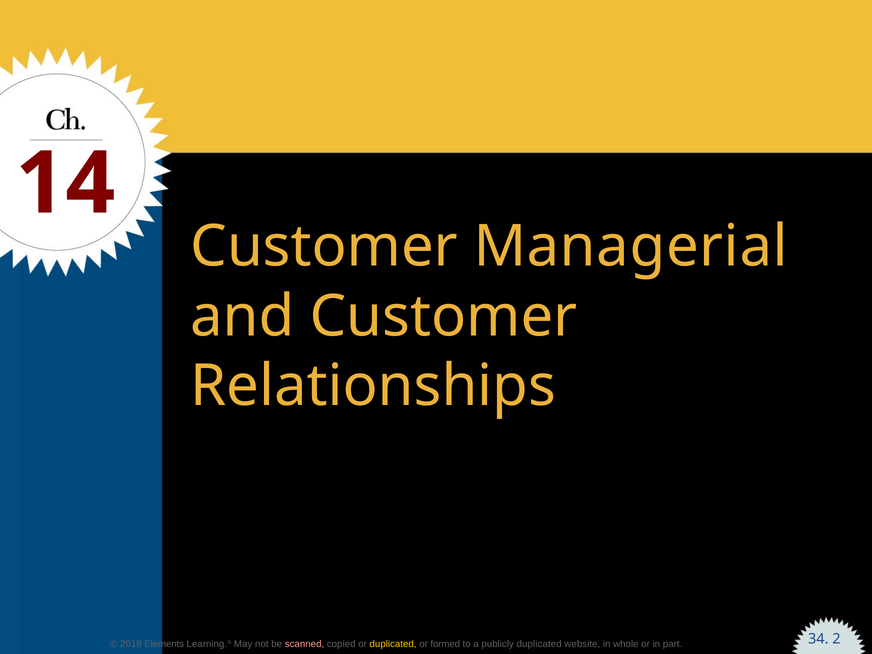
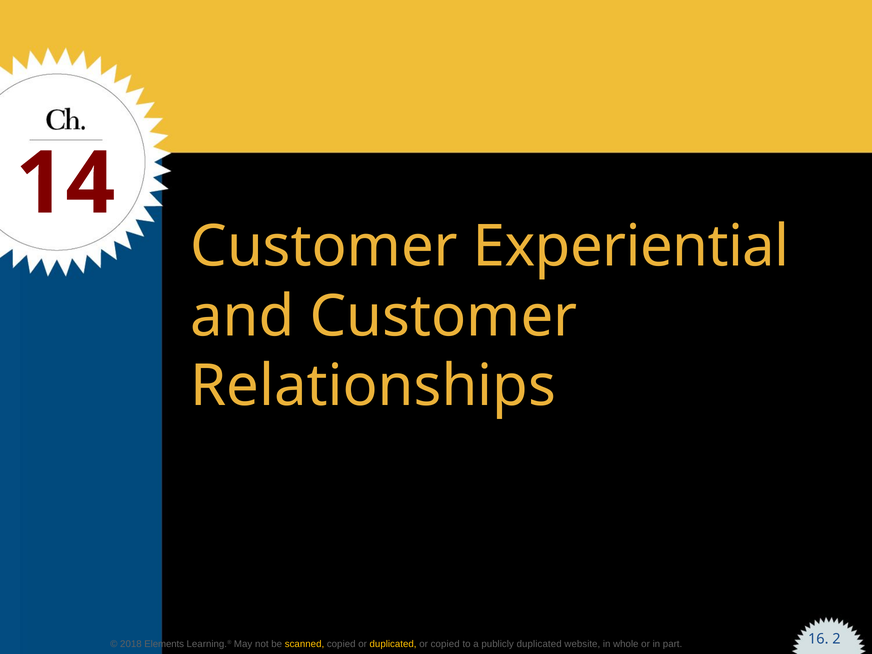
Managerial: Managerial -> Experiential (631, 247)
scanned colour: pink -> yellow (304, 644)
or formed: formed -> copied (445, 644)
34: 34 -> 16 (818, 639)
